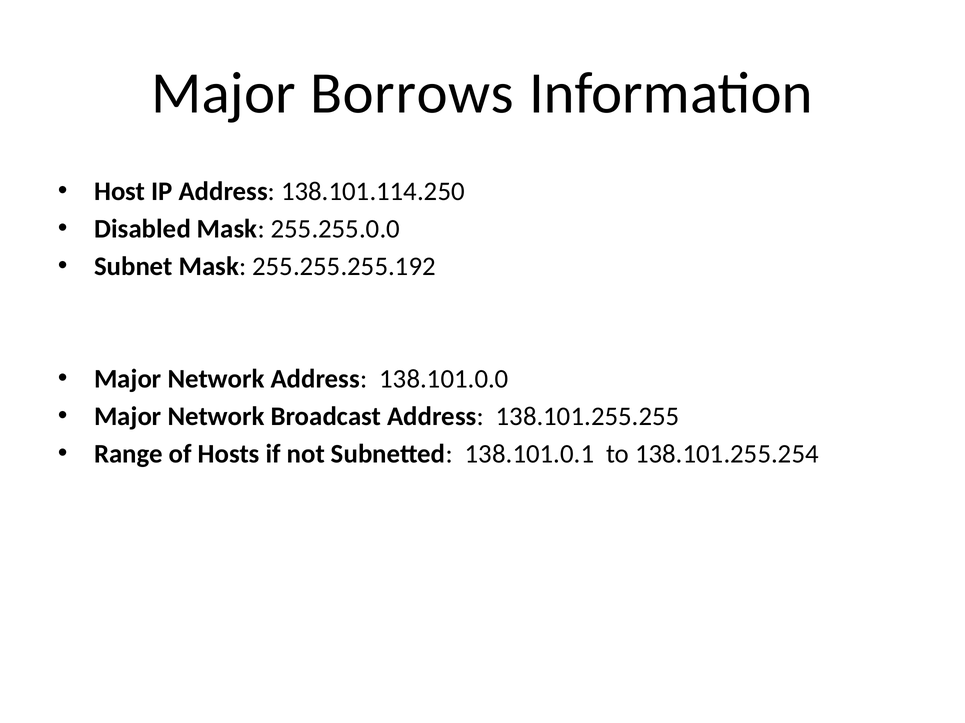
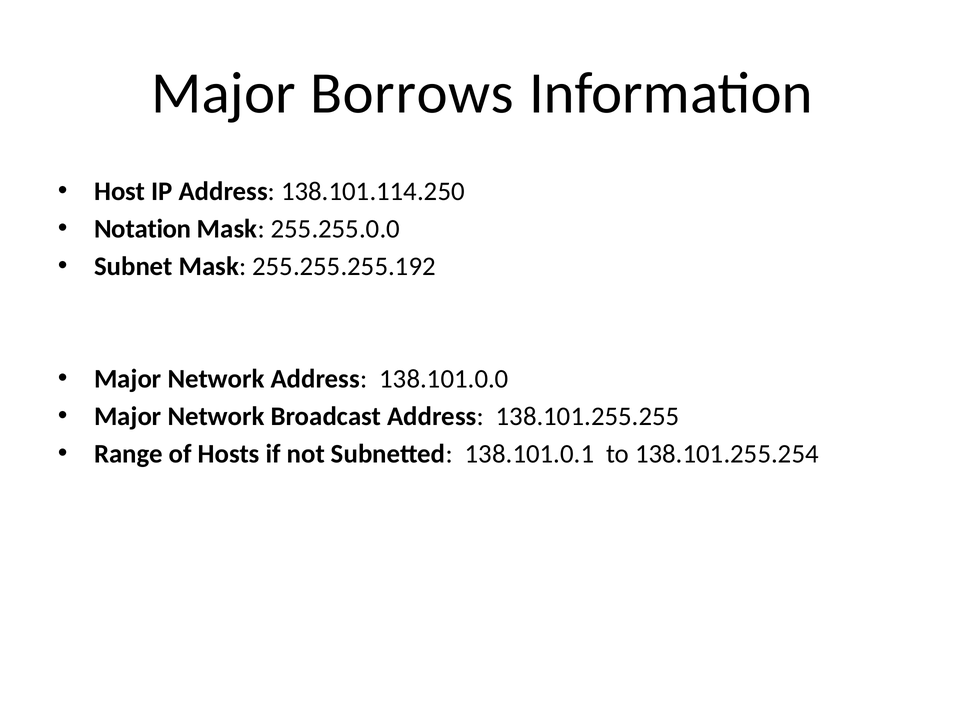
Disabled: Disabled -> Notation (143, 229)
